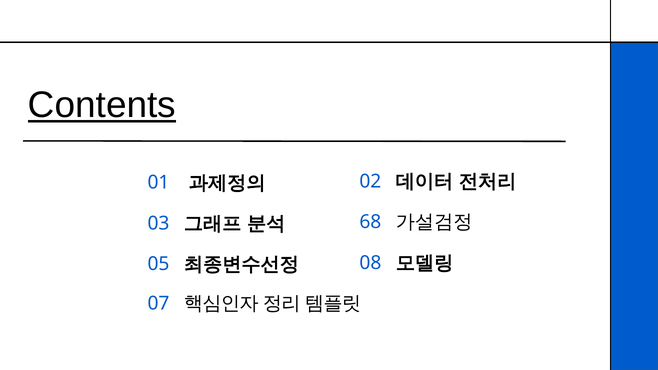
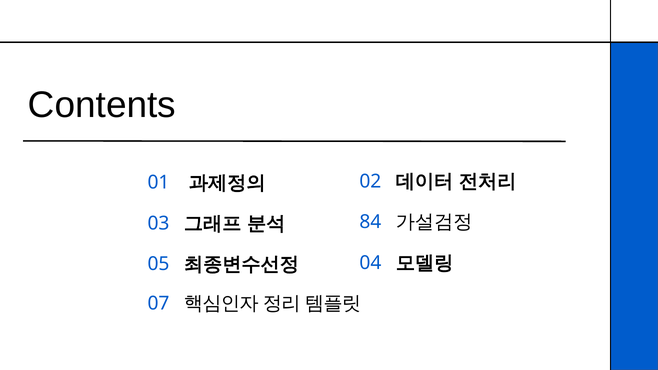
Contents underline: present -> none (102, 105)
68: 68 -> 84 (370, 222)
08: 08 -> 04 (370, 263)
